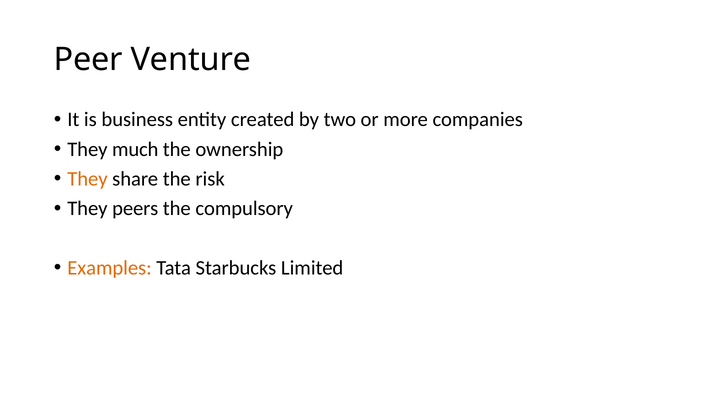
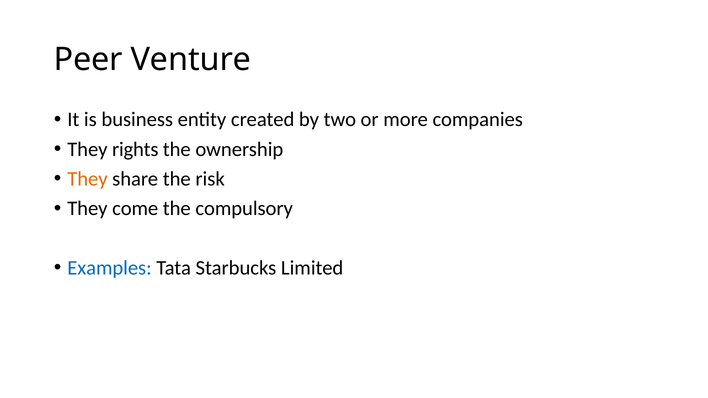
much: much -> rights (135, 149)
peers: peers -> come (135, 209)
Examples colour: orange -> blue (109, 268)
